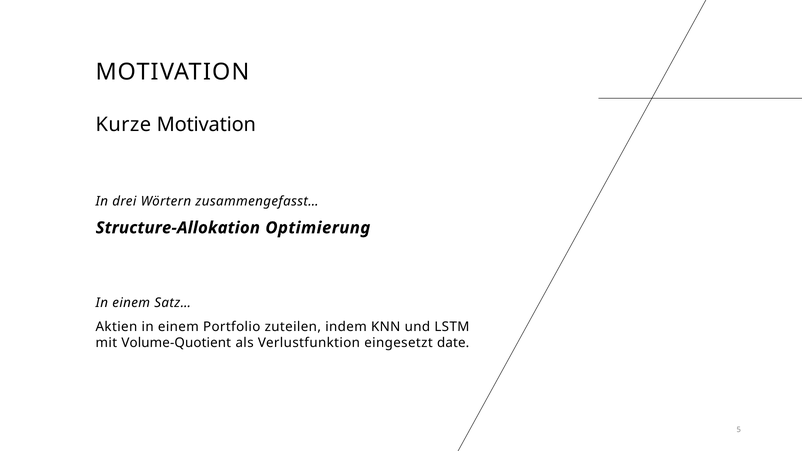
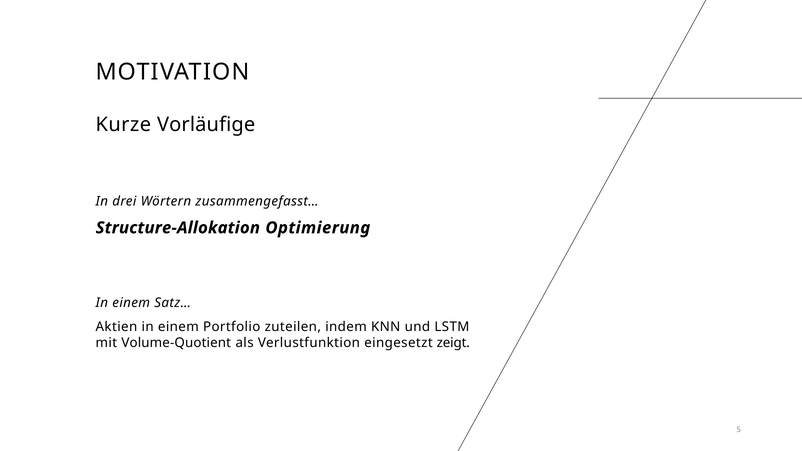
Kurze Motivation: Motivation -> Vorläufige (206, 125)
date: date -> zeigt (453, 343)
